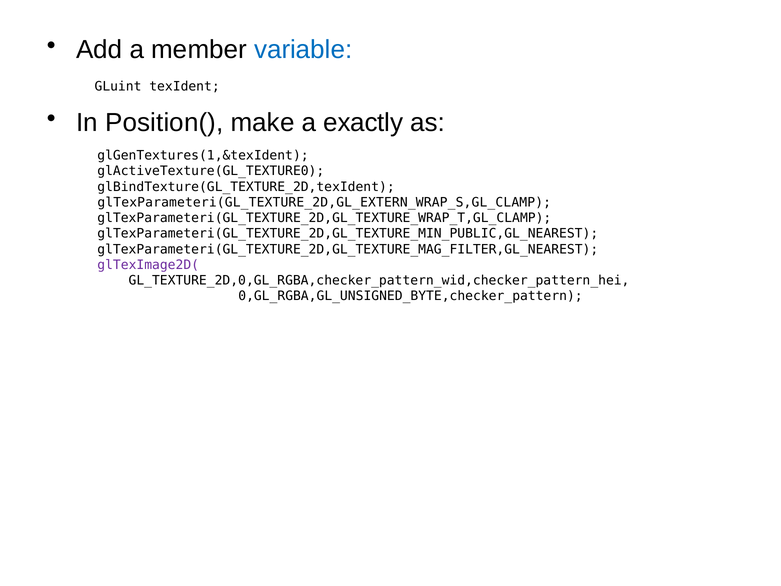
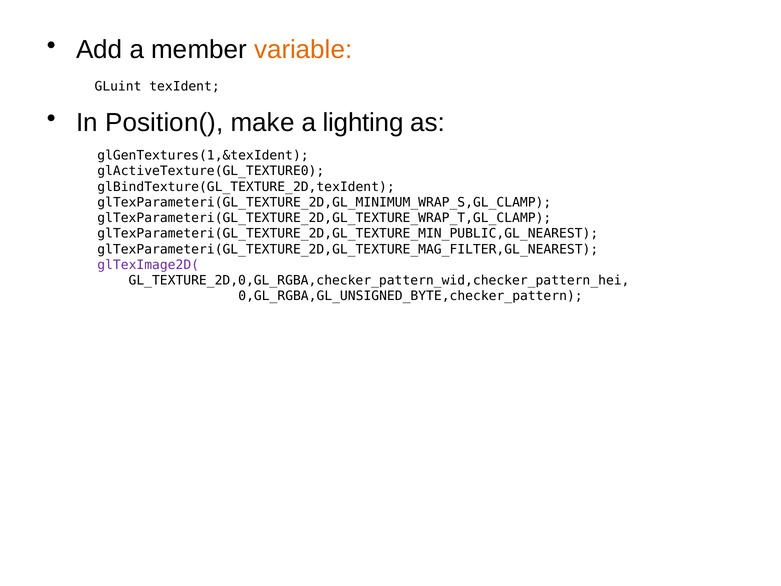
variable colour: blue -> orange (303, 50)
exactly: exactly -> lighting (363, 123)
glTexParameteri(GL_TEXTURE_2D,GL_EXTERN_WRAP_S,GL_CLAMP: glTexParameteri(GL_TEXTURE_2D,GL_EXTERN_WRAP_S,GL_CLAMP -> glTexParameteri(GL_TEXTURE_2D,GL_MINIMUM_WRAP_S,GL_CLAMP (324, 202)
